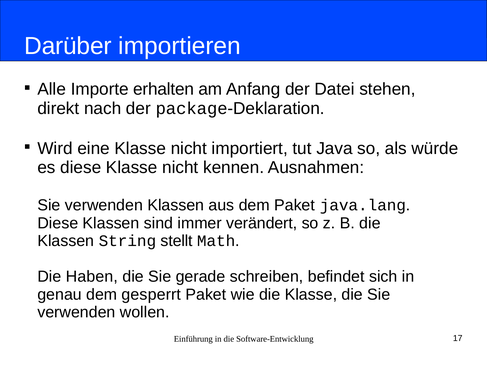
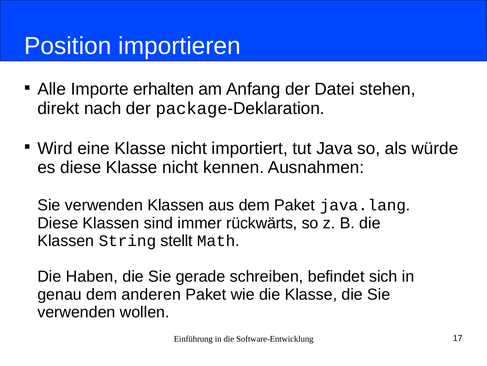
Darüber: Darüber -> Position (68, 46)
verändert: verändert -> rückwärts (262, 223)
gesperrt: gesperrt -> anderen (151, 294)
